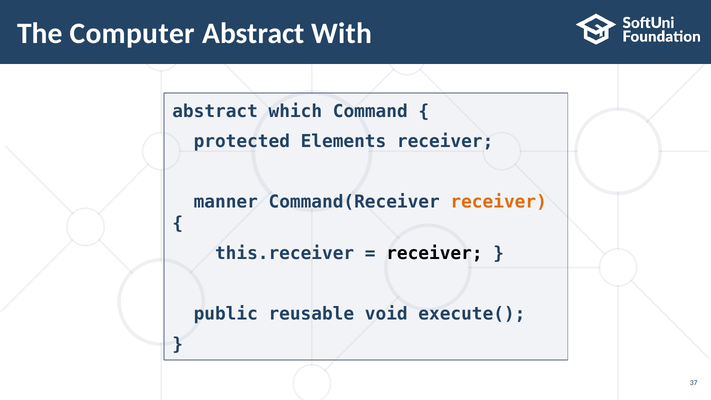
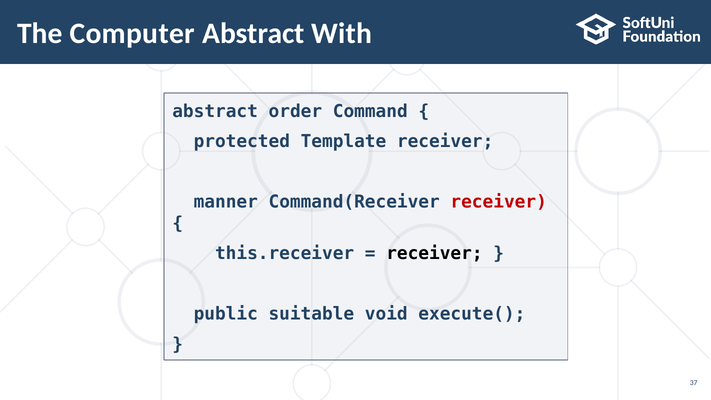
which: which -> order (295, 111)
Elements: Elements -> Template (343, 141)
receiver colour: orange -> red (499, 202)
reusable: reusable -> suitable (311, 314)
